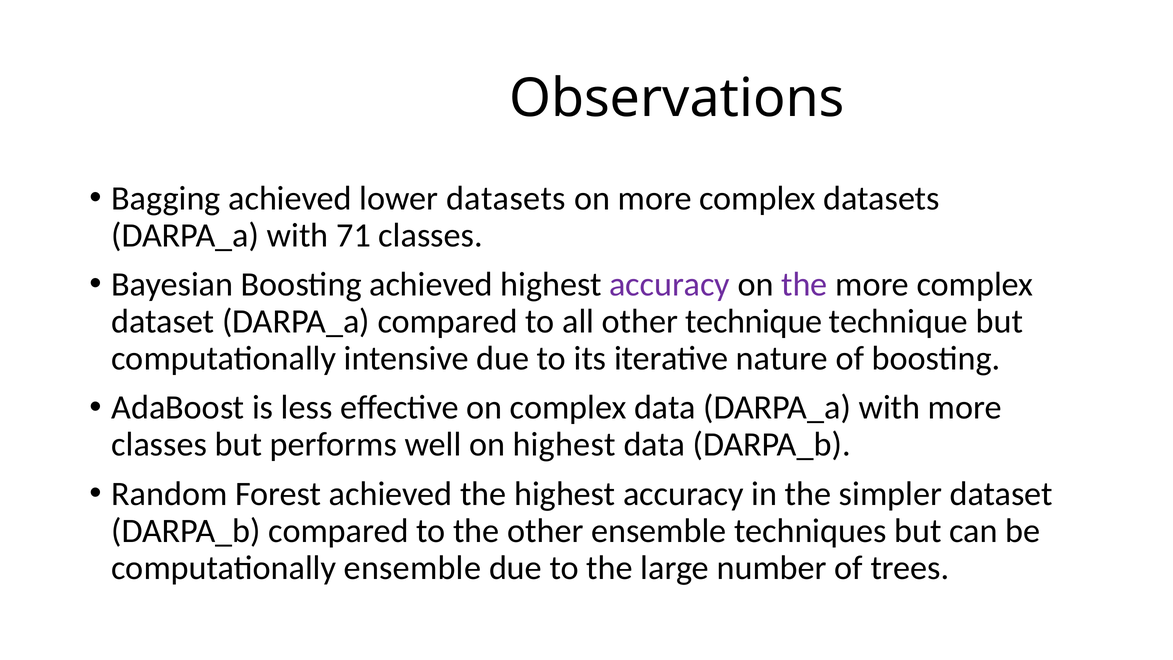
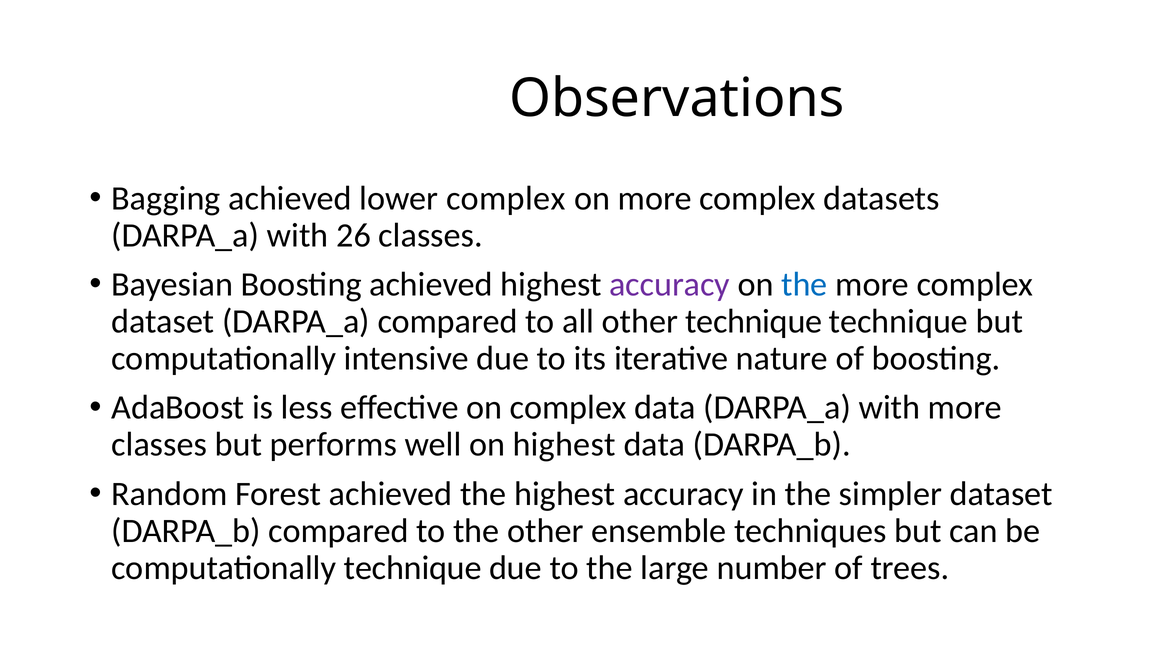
lower datasets: datasets -> complex (506, 198)
71: 71 -> 26 (354, 235)
the colour: purple -> blue (804, 284)
computationally ensemble: ensemble -> technique (413, 568)
